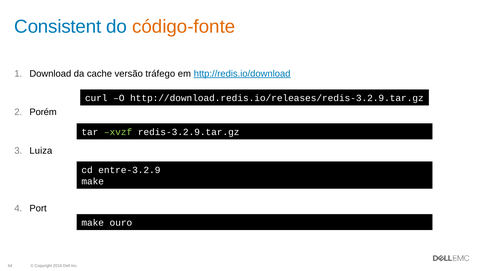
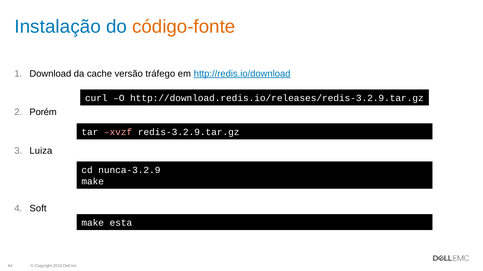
Consistent: Consistent -> Instalação (58, 27)
xvzf colour: light green -> pink (118, 132)
entre-3.2.9: entre-3.2.9 -> nunca-3.2.9 (129, 171)
Port: Port -> Soft (38, 209)
ouro: ouro -> esta (121, 223)
